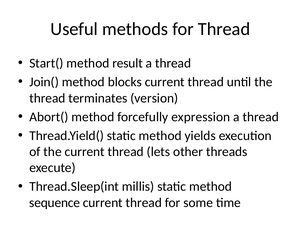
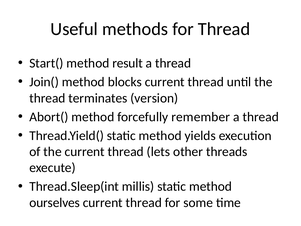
expression: expression -> remember (201, 117)
sequence: sequence -> ourselves (55, 202)
